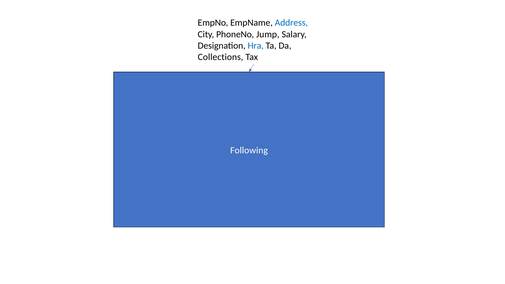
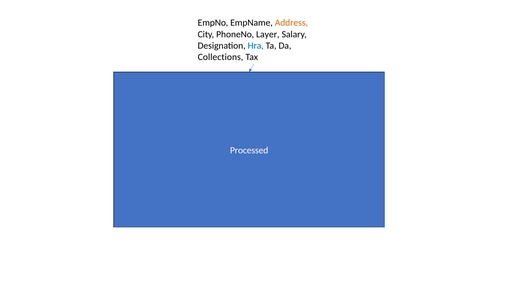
Address colour: blue -> orange (291, 23)
Jump: Jump -> Layer (268, 34)
Following: Following -> Processed (249, 150)
